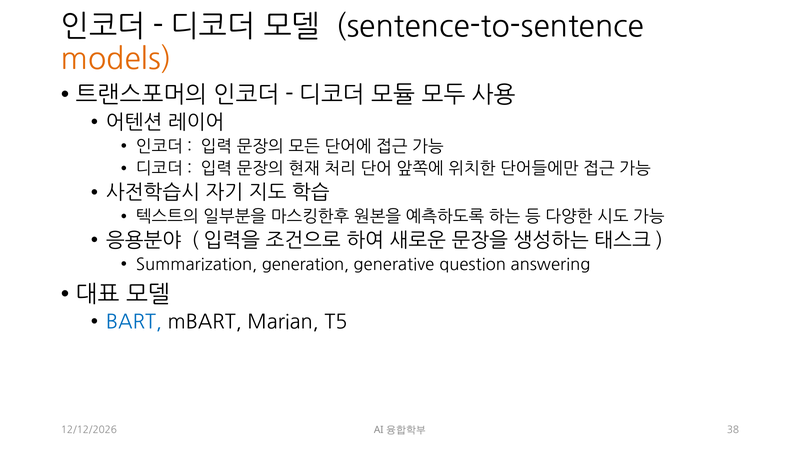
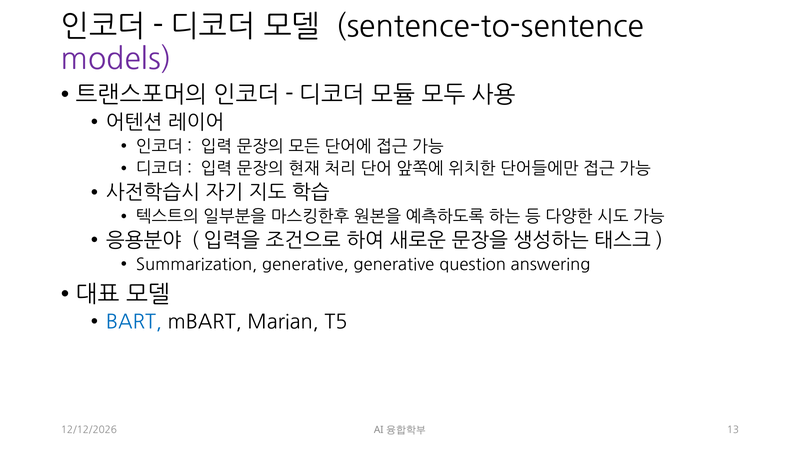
models colour: orange -> purple (116, 59)
Summarization generation: generation -> generative (305, 265)
38: 38 -> 13 (733, 430)
